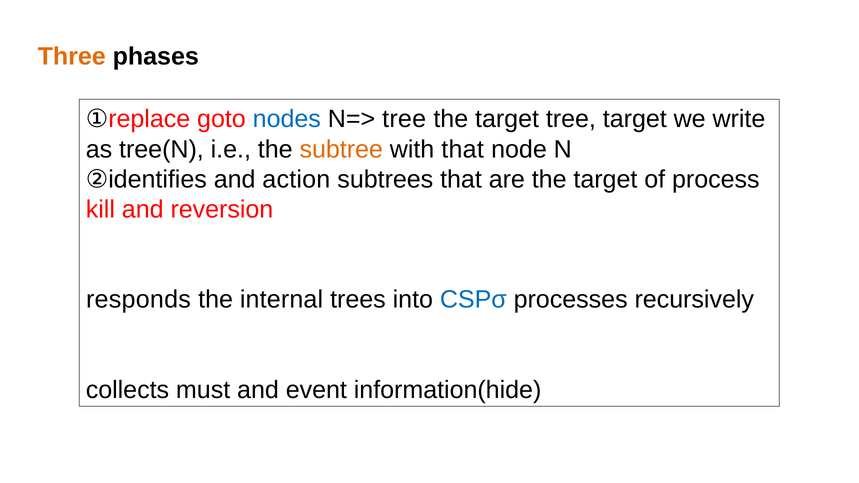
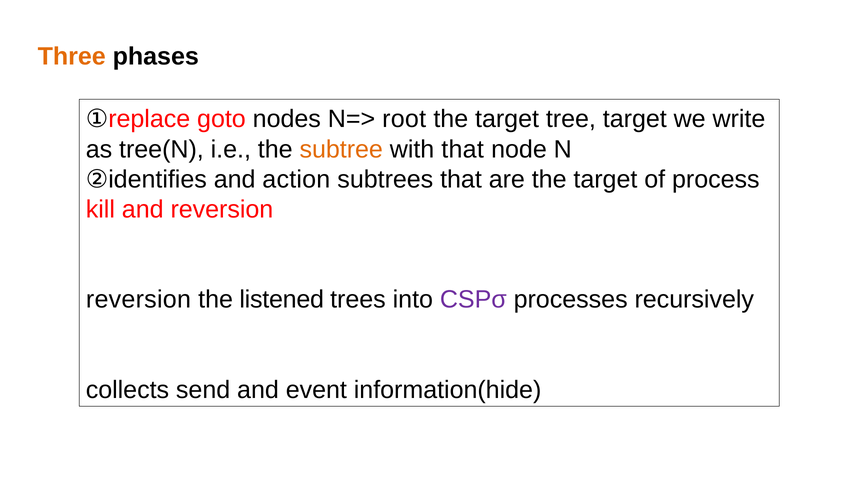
nodes colour: blue -> black (287, 119)
N=> tree: tree -> root (404, 119)
responds: responds -> reversion (138, 300)
internal: internal -> listened (282, 300)
CSPσ colour: blue -> purple (473, 300)
must: must -> send (203, 390)
